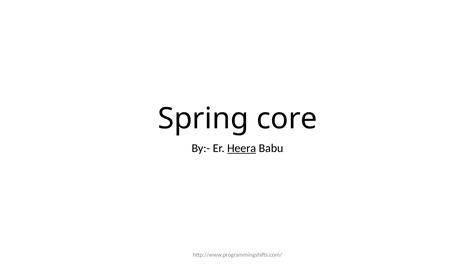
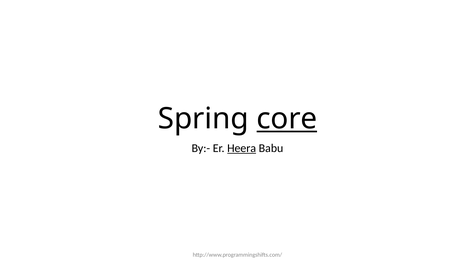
core underline: none -> present (287, 119)
